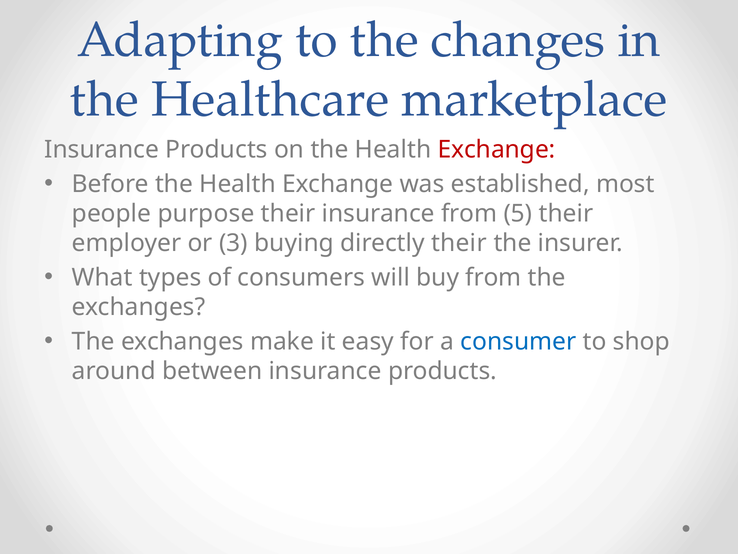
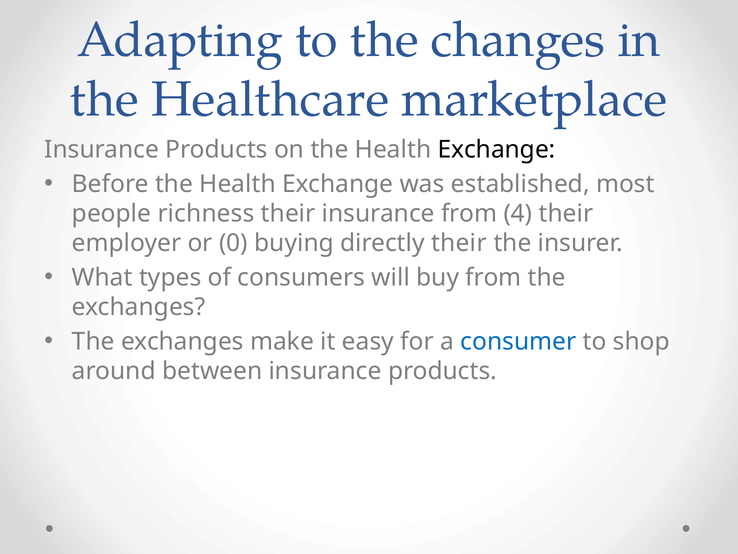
Exchange colour: red -> black (497, 149)
purpose: purpose -> richness (206, 213)
5: 5 -> 4 (518, 213)
3: 3 -> 0 (233, 243)
